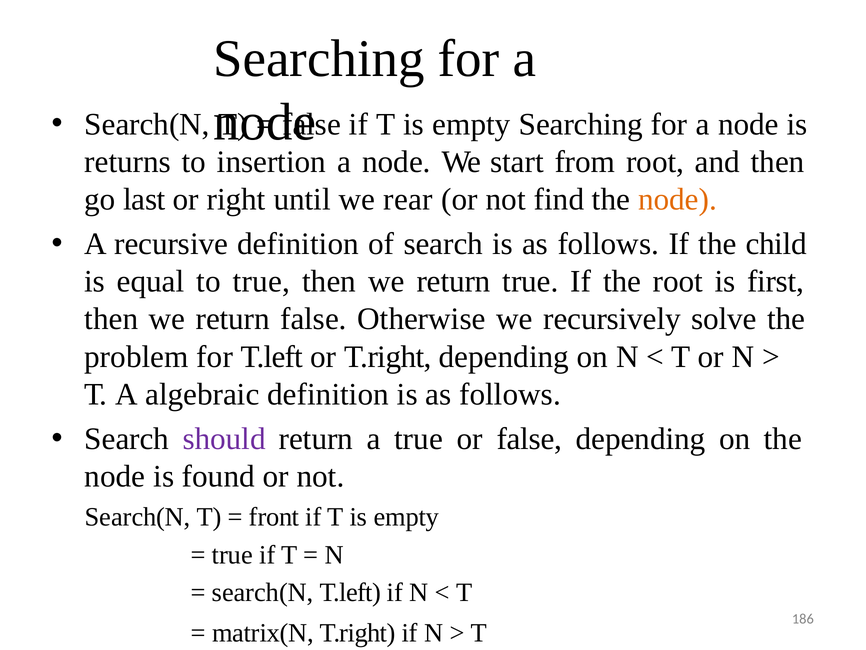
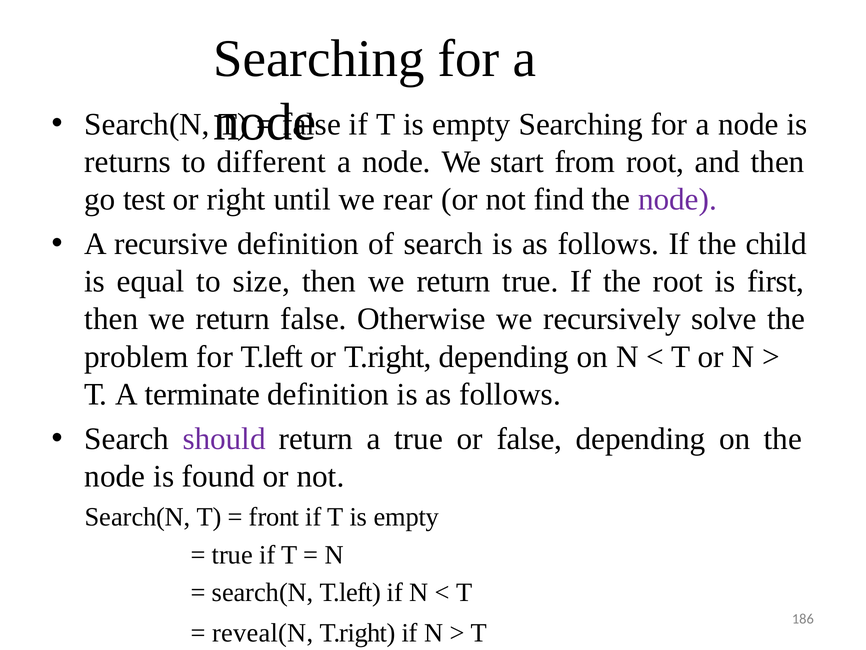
insertion: insertion -> different (271, 162)
last: last -> test (144, 199)
node colour: orange -> purple (678, 199)
to true: true -> size (261, 281)
algebraic: algebraic -> terminate (203, 394)
matrix(N: matrix(N -> reveal(N (263, 632)
